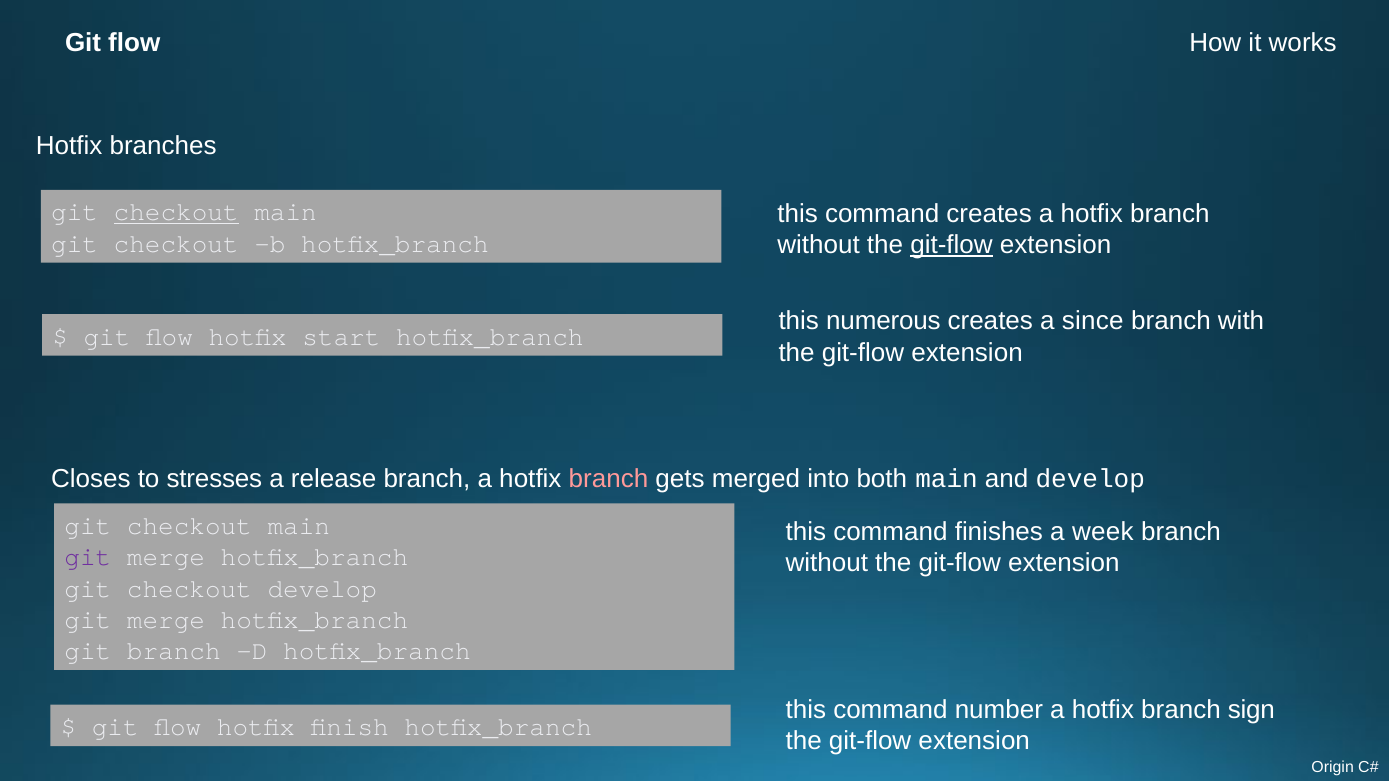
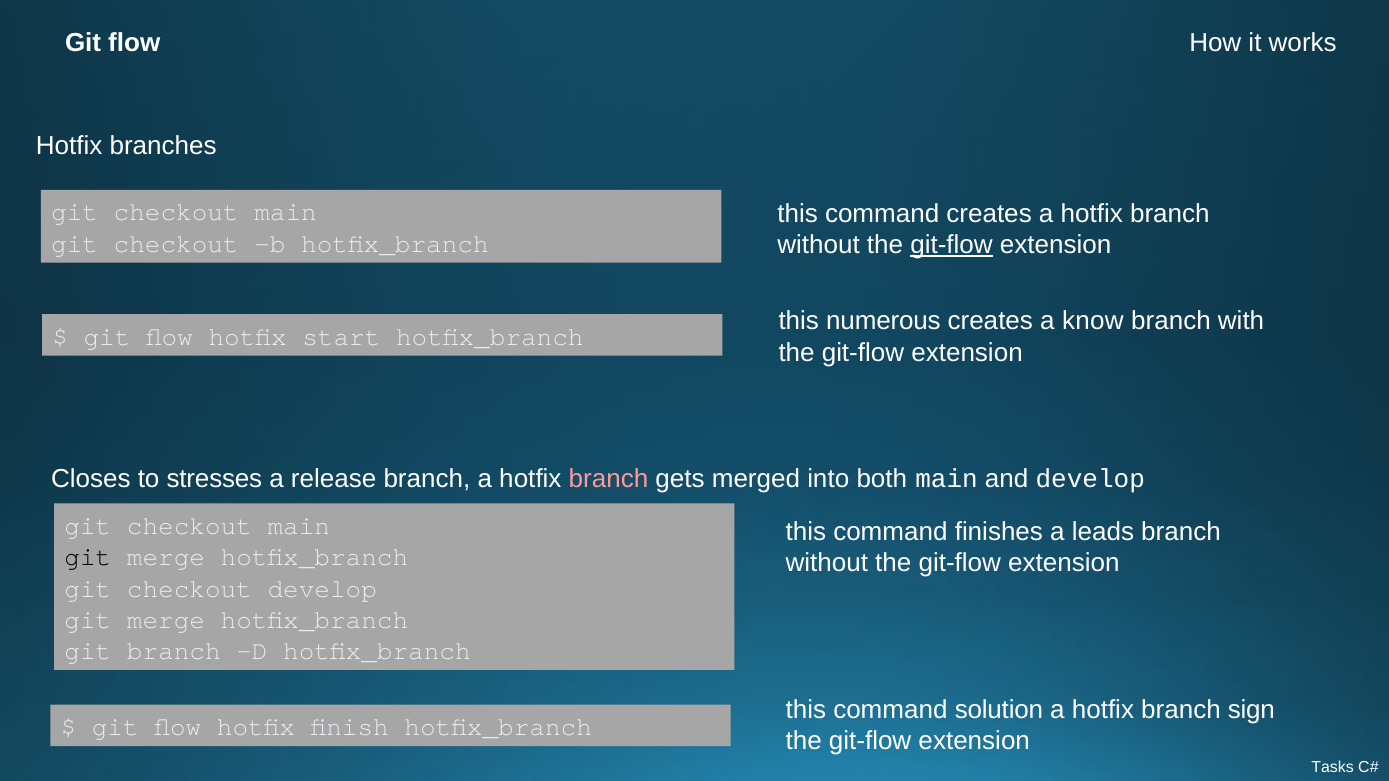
checkout underline: present -> none (176, 212)
since: since -> know (1093, 321)
week: week -> leads (1103, 532)
git colour: purple -> black (88, 557)
number: number -> solution (999, 710)
Origin: Origin -> Tasks (1333, 767)
